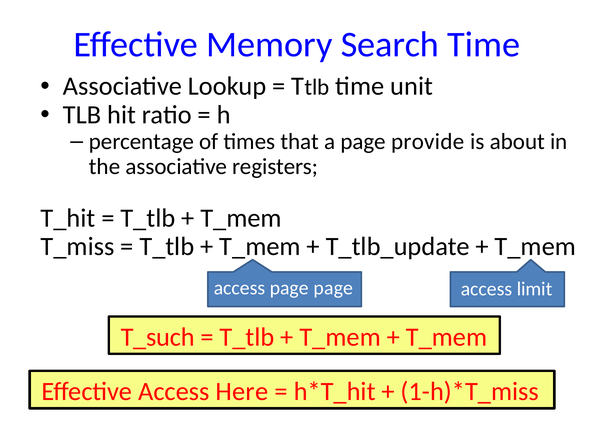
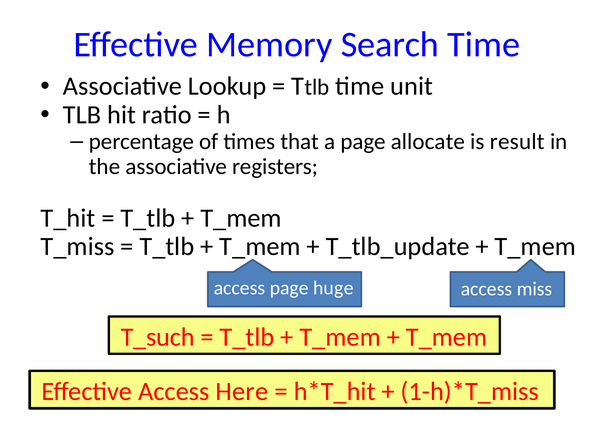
provide: provide -> allocate (428, 142)
about: about -> result (517, 142)
page page: page -> huge (333, 288)
limit: limit -> miss (535, 289)
